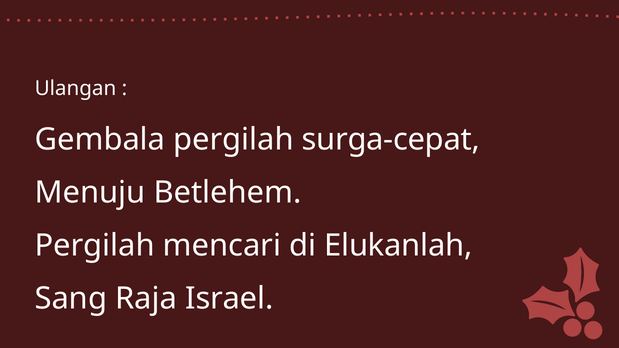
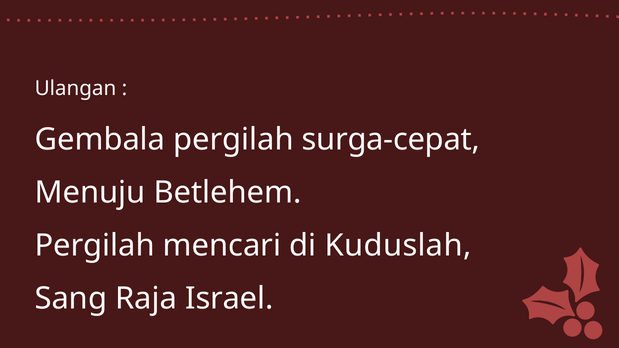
Elukanlah: Elukanlah -> Kuduslah (398, 246)
